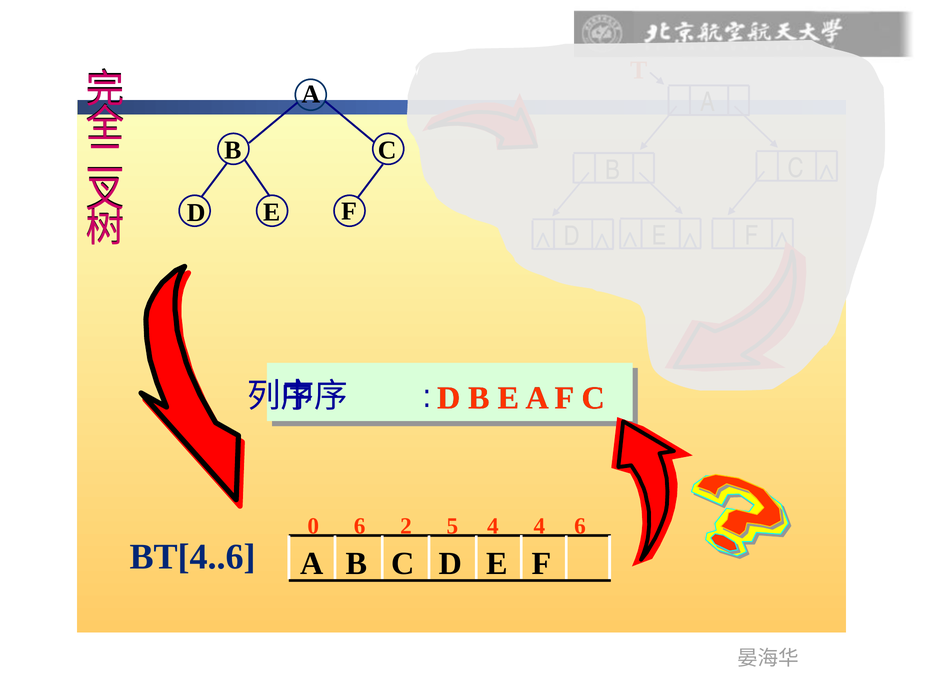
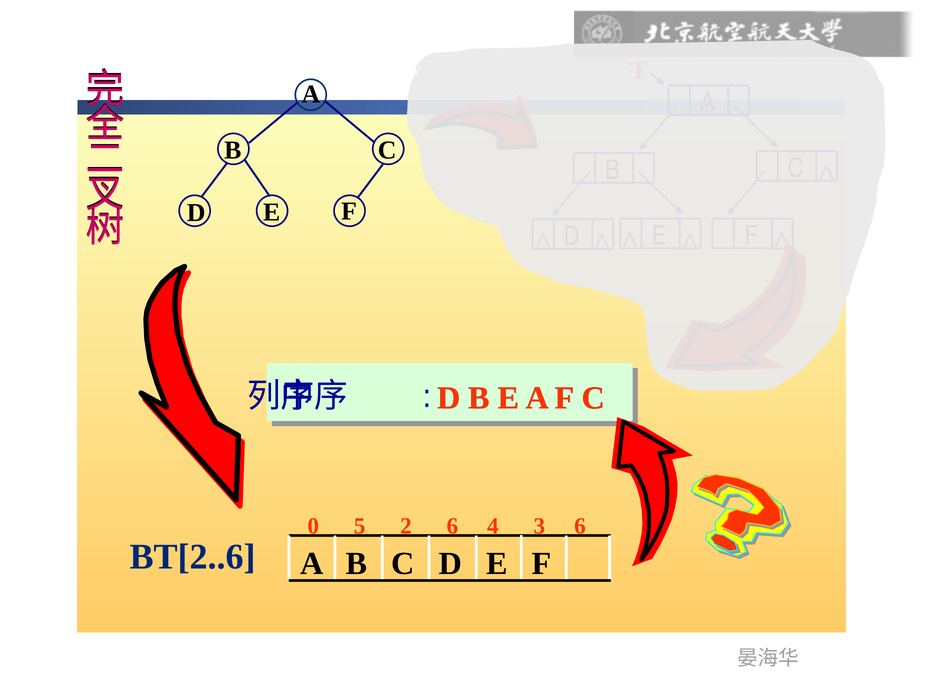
0 6: 6 -> 5 (360, 527)
2 5: 5 -> 6 (452, 527)
4 4: 4 -> 3 (539, 527)
BT[4..6: BT[4..6 -> BT[2..6 (193, 558)
